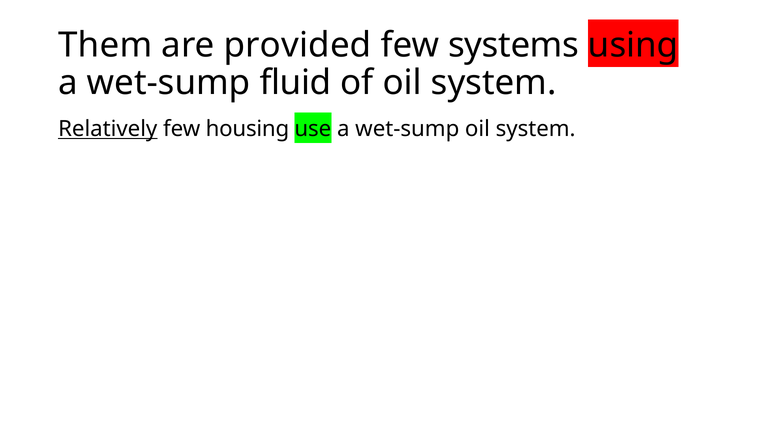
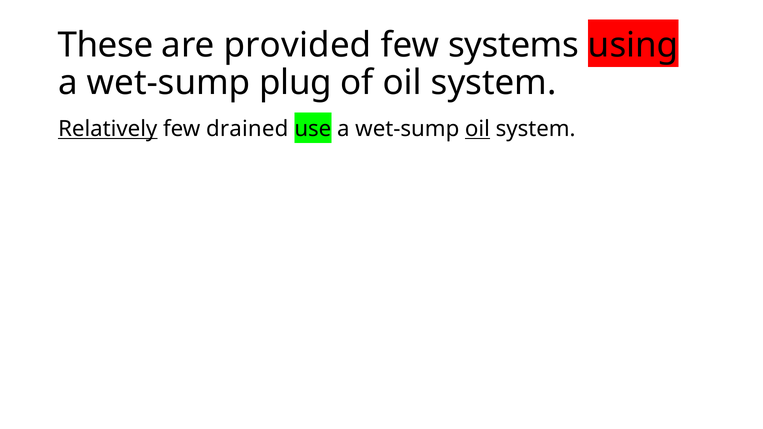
Them: Them -> These (105, 45)
fluid: fluid -> plug (296, 83)
housing: housing -> drained (247, 129)
oil underline: none -> present (477, 129)
